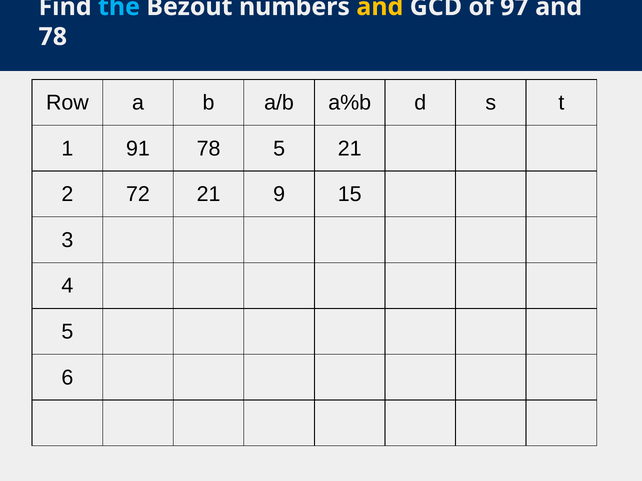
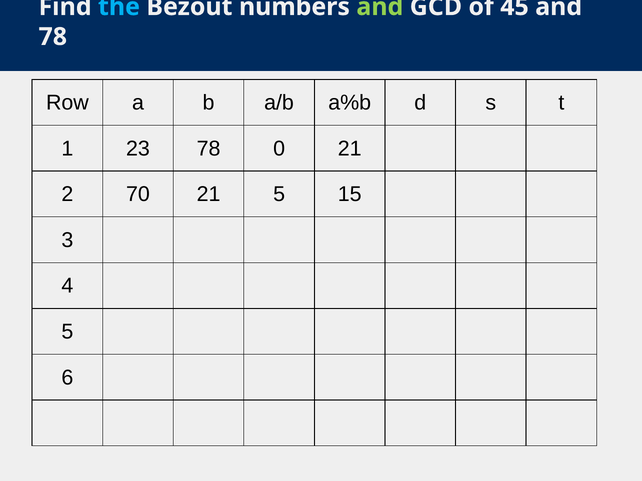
and colour: yellow -> light green (380, 7)
97: 97 -> 45 (514, 7)
91: 91 -> 23 (138, 149)
78 5: 5 -> 0 (279, 149)
72: 72 -> 70 (138, 195)
21 9: 9 -> 5 (279, 195)
